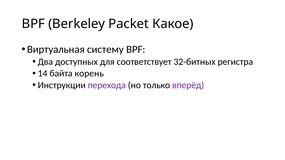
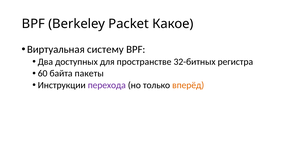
соответствует: соответствует -> пространстве (144, 62)
14: 14 -> 60 (43, 74)
корень: корень -> пакеты (89, 74)
вперёд colour: purple -> orange (188, 85)
